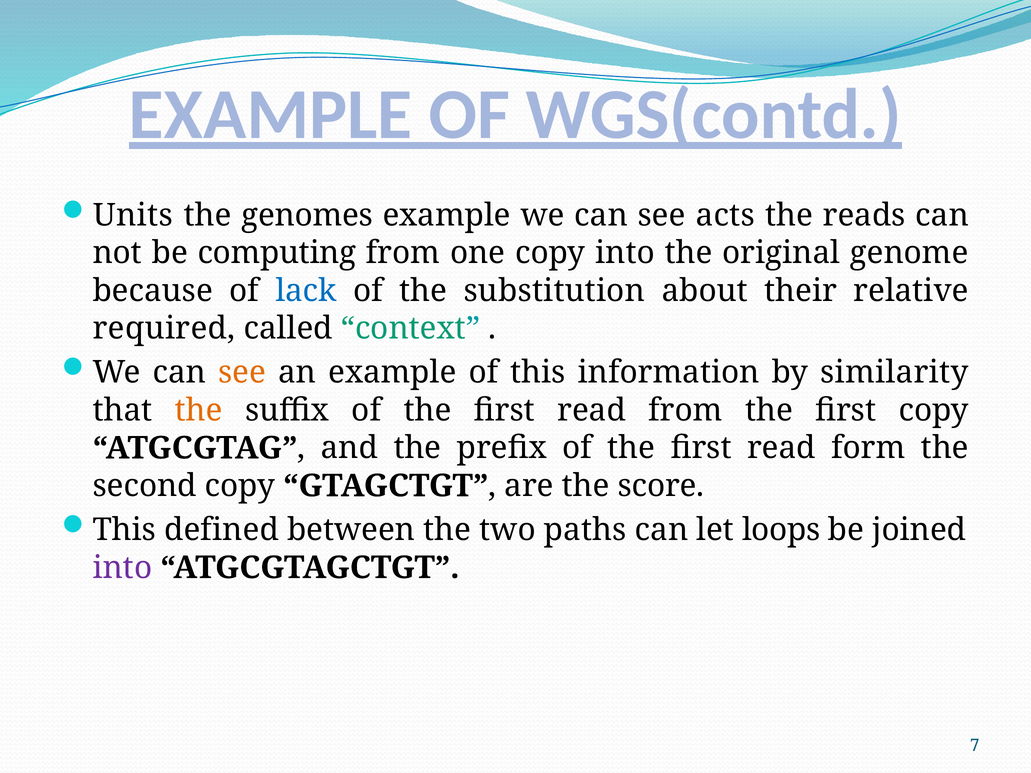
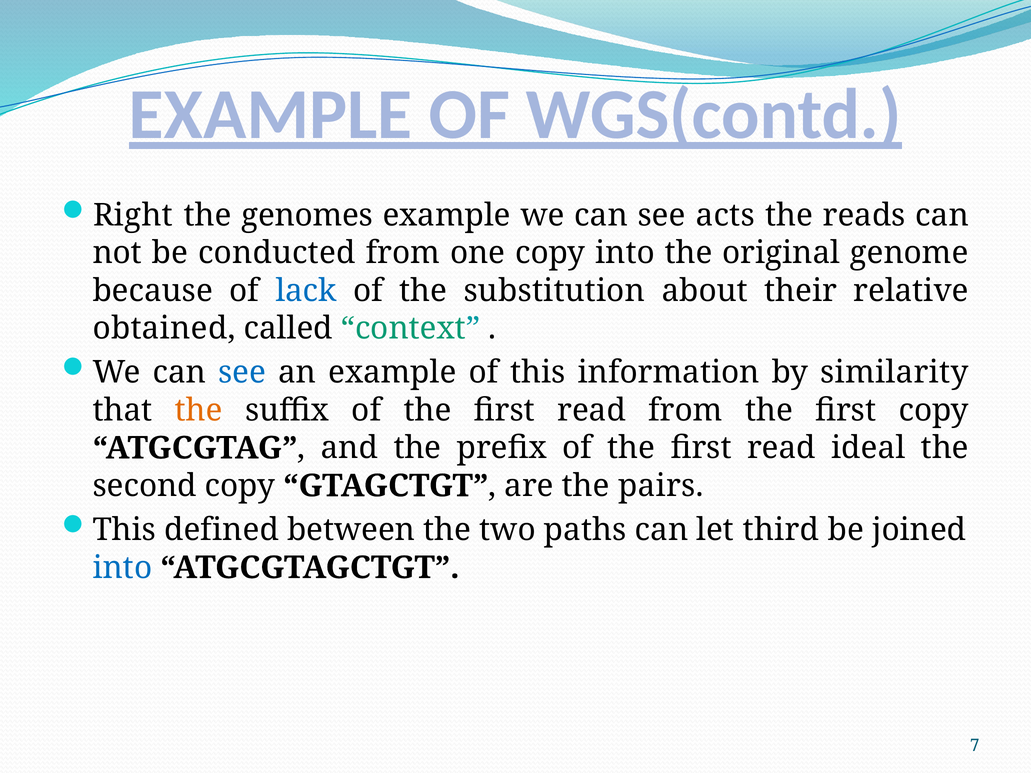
Units: Units -> Right (133, 215)
computing: computing -> conducted (277, 253)
required: required -> obtained (164, 329)
see colour: orange -> blue (242, 373)
form: form -> ideal (868, 448)
score: score -> pairs (661, 486)
loops: loops -> third (781, 530)
into colour: purple -> blue (122, 568)
